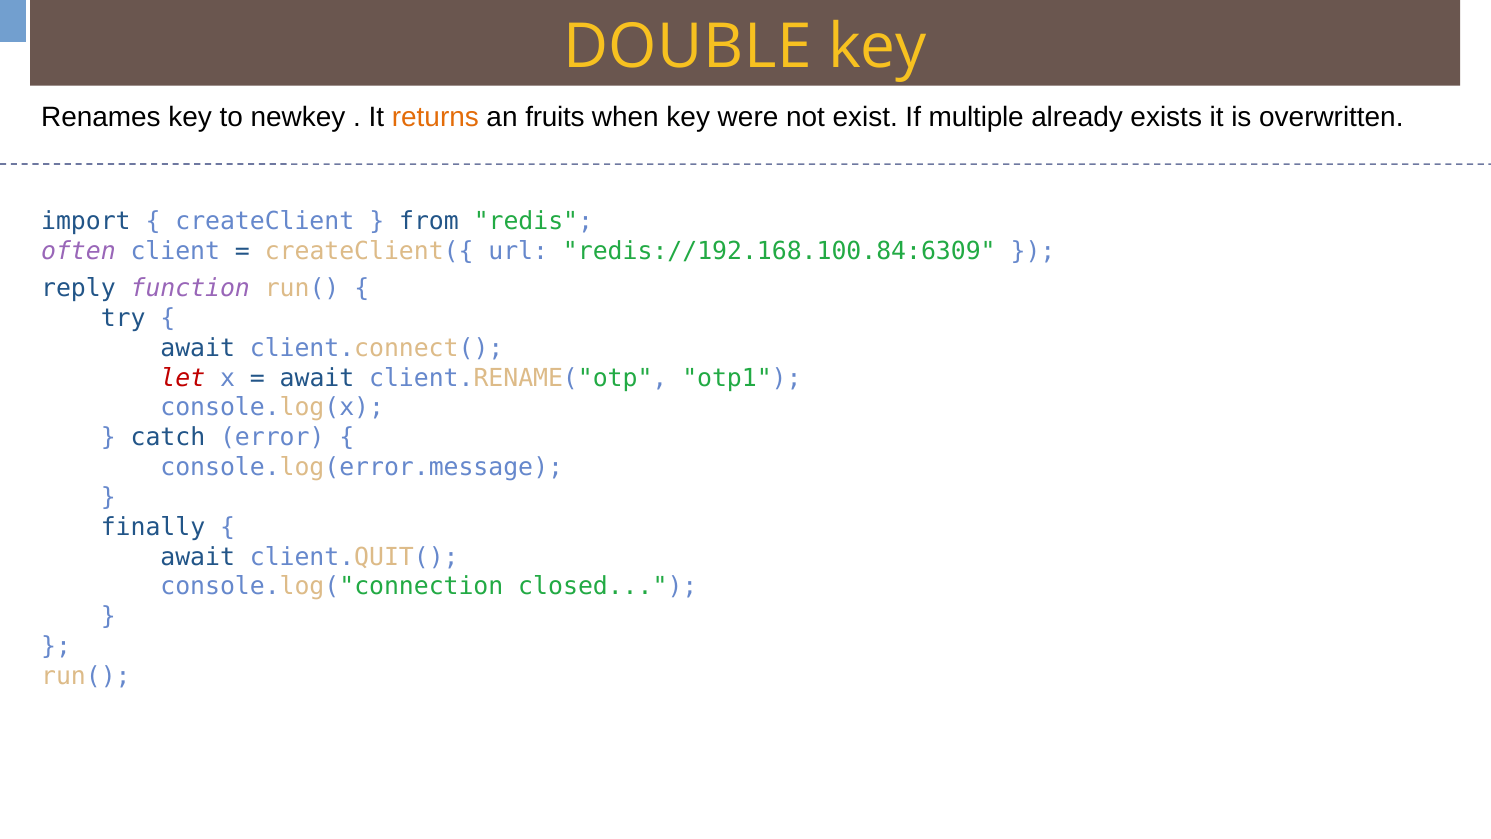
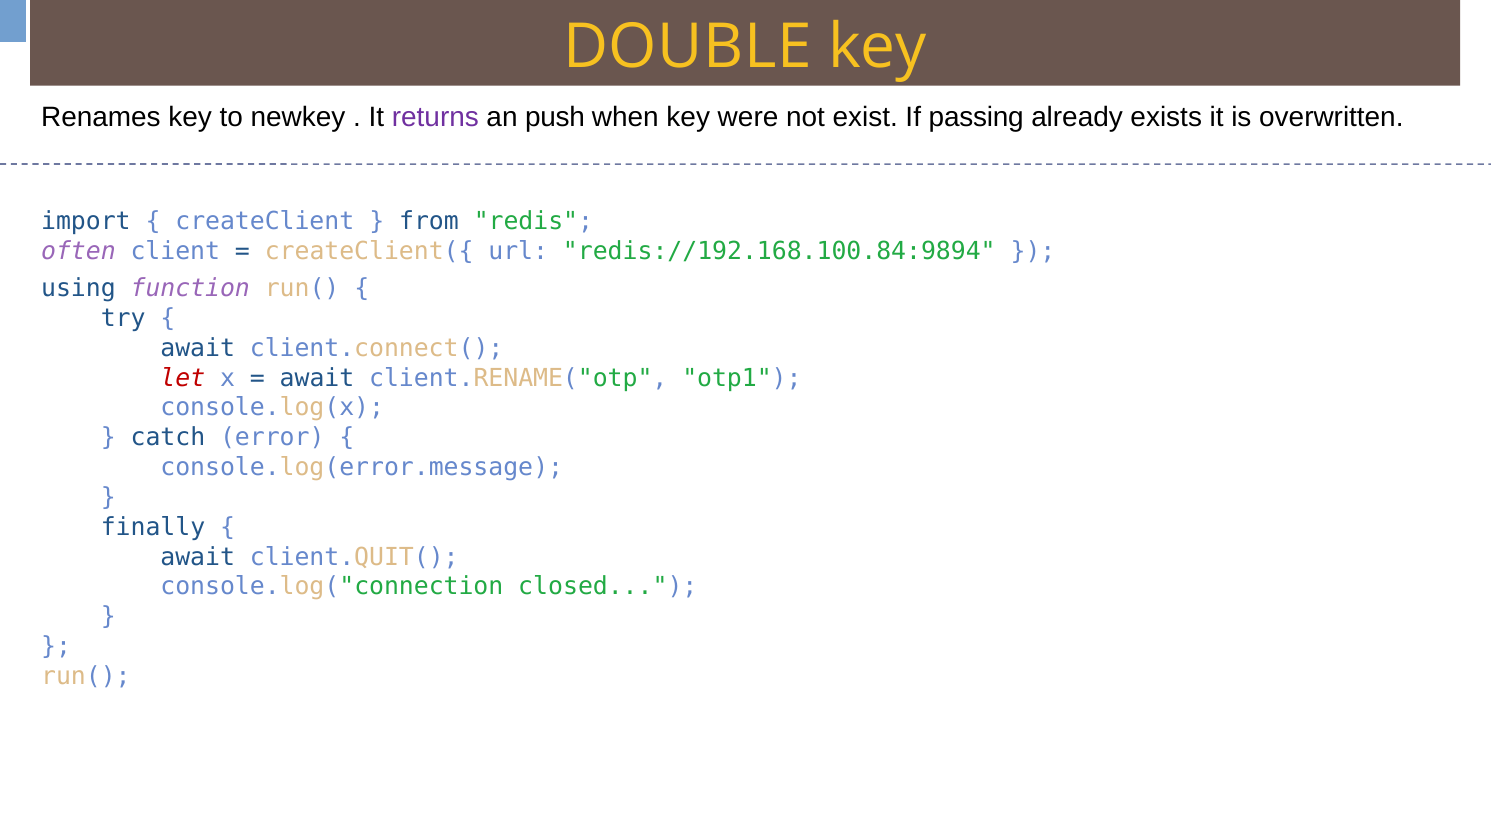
returns colour: orange -> purple (435, 117)
fruits: fruits -> push (555, 117)
multiple: multiple -> passing (976, 117)
redis://192.168.100.84:6309: redis://192.168.100.84:6309 -> redis://192.168.100.84:9894 (779, 251)
reply: reply -> using (78, 288)
